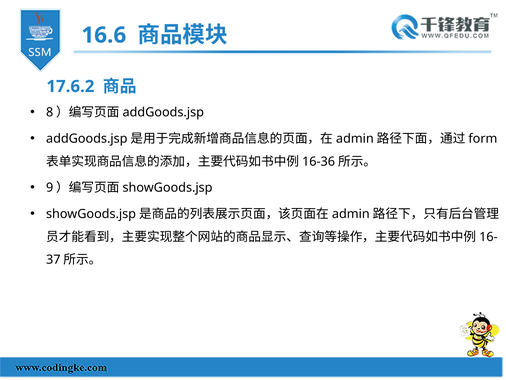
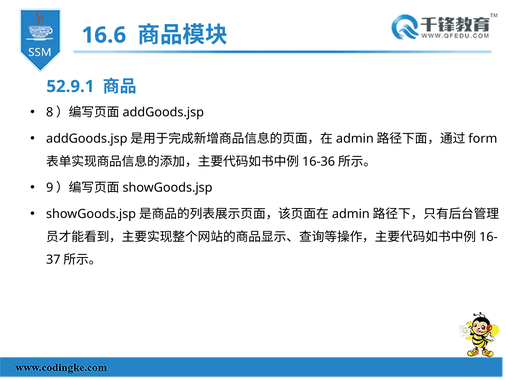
17.6.2: 17.6.2 -> 52.9.1 (70, 86)
